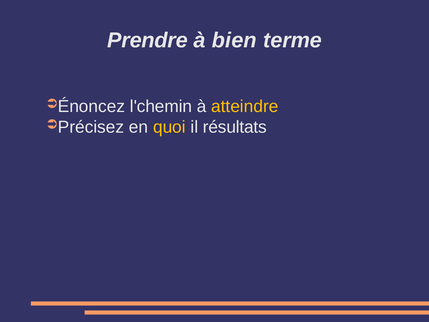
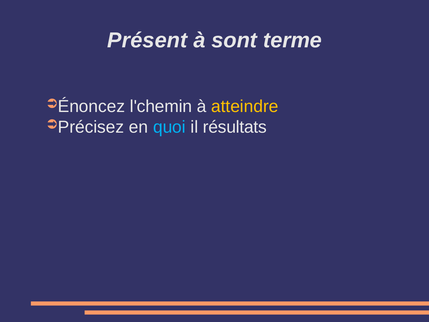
Prendre: Prendre -> Présent (147, 40)
bien: bien -> sont (234, 40)
quoi colour: yellow -> light blue (169, 127)
